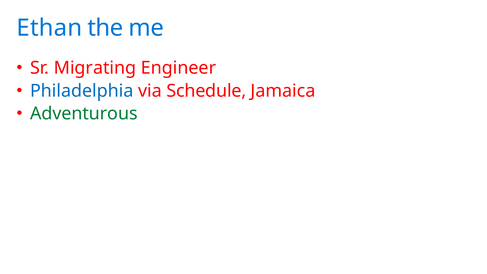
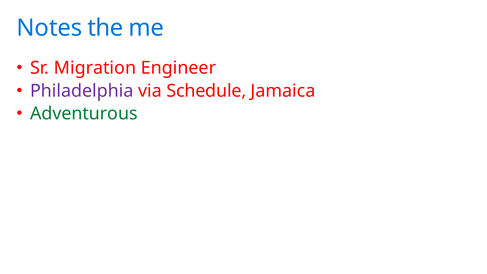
Ethan: Ethan -> Notes (49, 28)
Migrating: Migrating -> Migration (95, 68)
Philadelphia colour: blue -> purple (82, 91)
